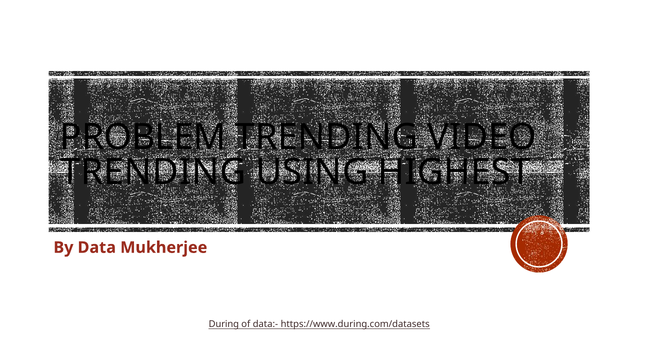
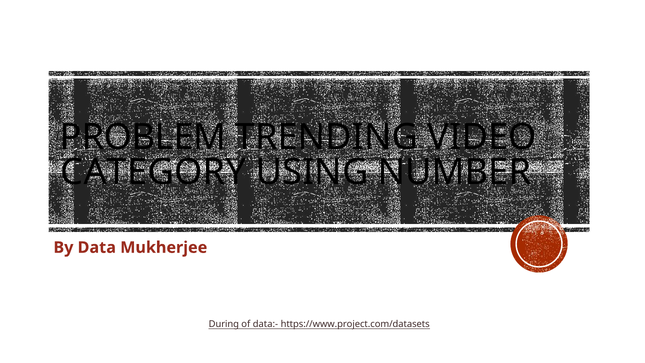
TRENDING: TRENDING -> CATEGORY (153, 172)
HIGHEST: HIGHEST -> NUMBER (454, 172)
https://www.during.com/datasets: https://www.during.com/datasets -> https://www.project.com/datasets (355, 324)
